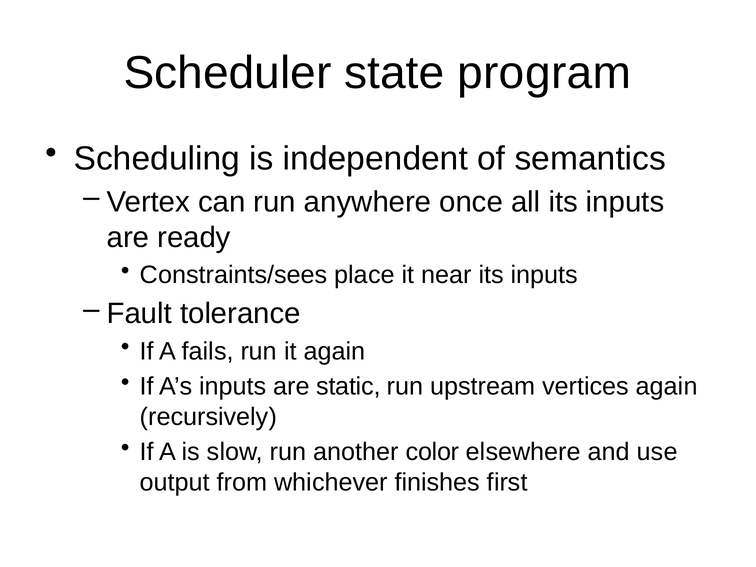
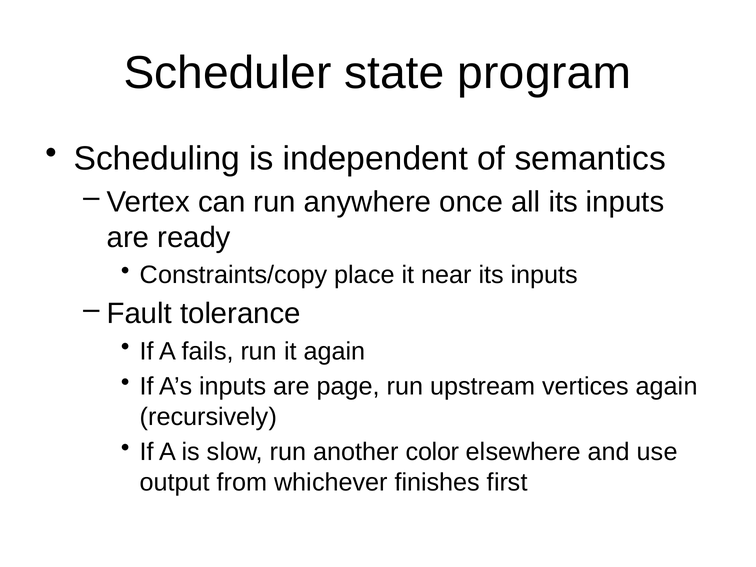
Constraints/sees: Constraints/sees -> Constraints/copy (234, 275)
static: static -> page (348, 387)
